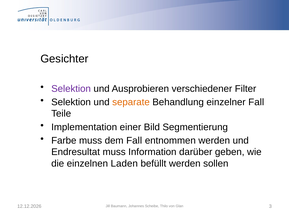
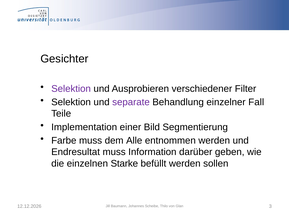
separate colour: orange -> purple (131, 102)
dem Fall: Fall -> Alle (134, 141)
Laden: Laden -> Starke (124, 164)
